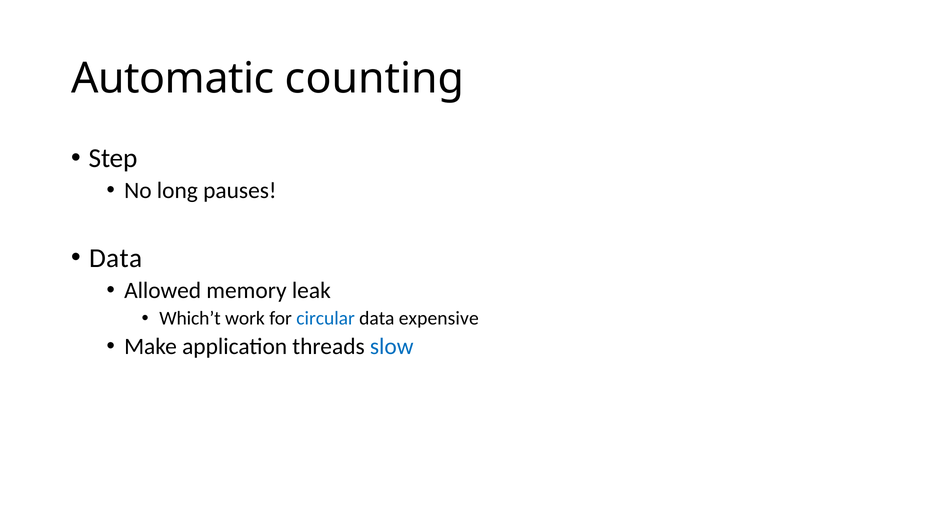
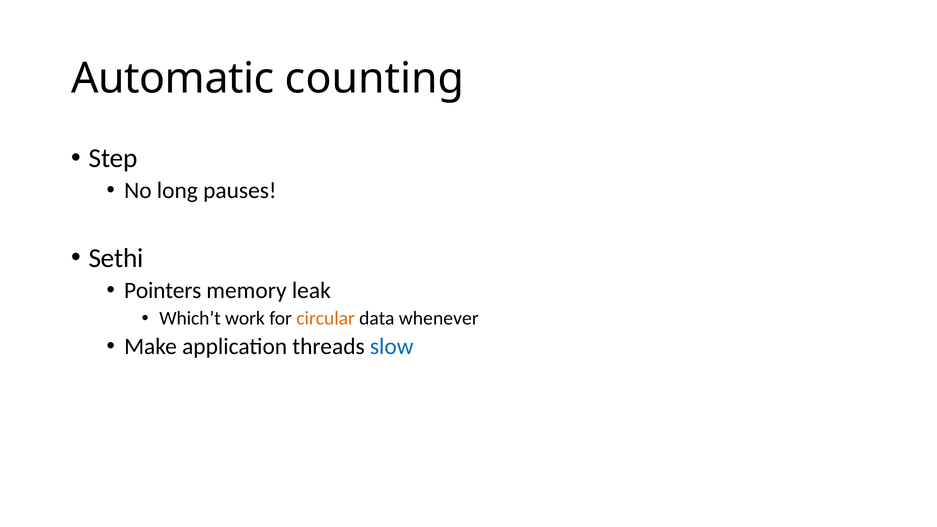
Data: Data -> Sethi (116, 258)
Allowed: Allowed -> Pointers (163, 290)
circular colour: blue -> orange (326, 318)
expensive: expensive -> whenever (439, 318)
